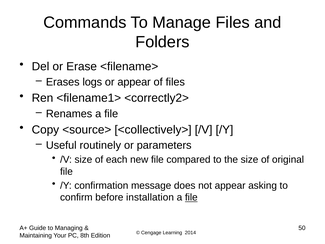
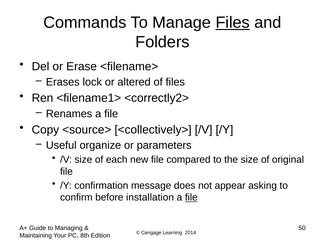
Files underline: none -> present (233, 23)
logs: logs -> lock (92, 82)
or appear: appear -> altered (134, 82)
routinely: routinely -> organize (100, 145)
